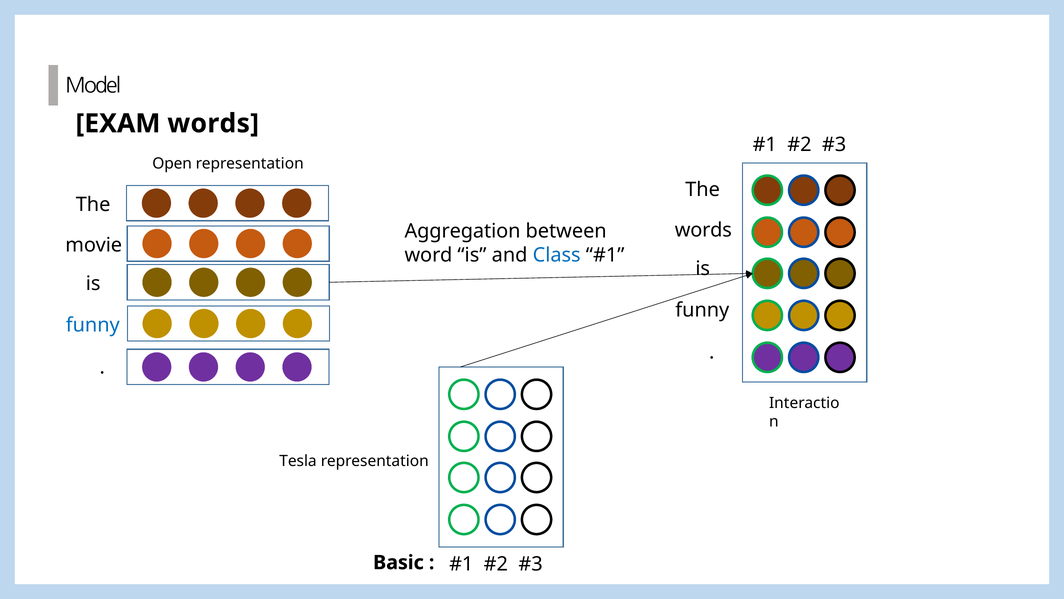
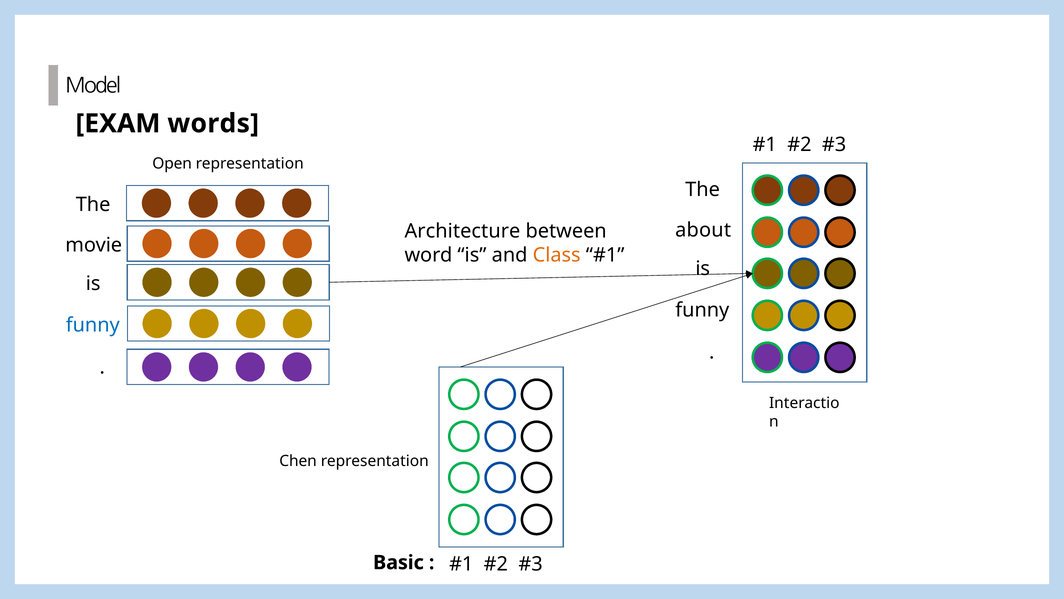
words: words -> about (703, 230)
Aggregation: Aggregation -> Architecture (462, 231)
Class colour: blue -> orange (557, 255)
Tesla: Tesla -> Chen (298, 461)
